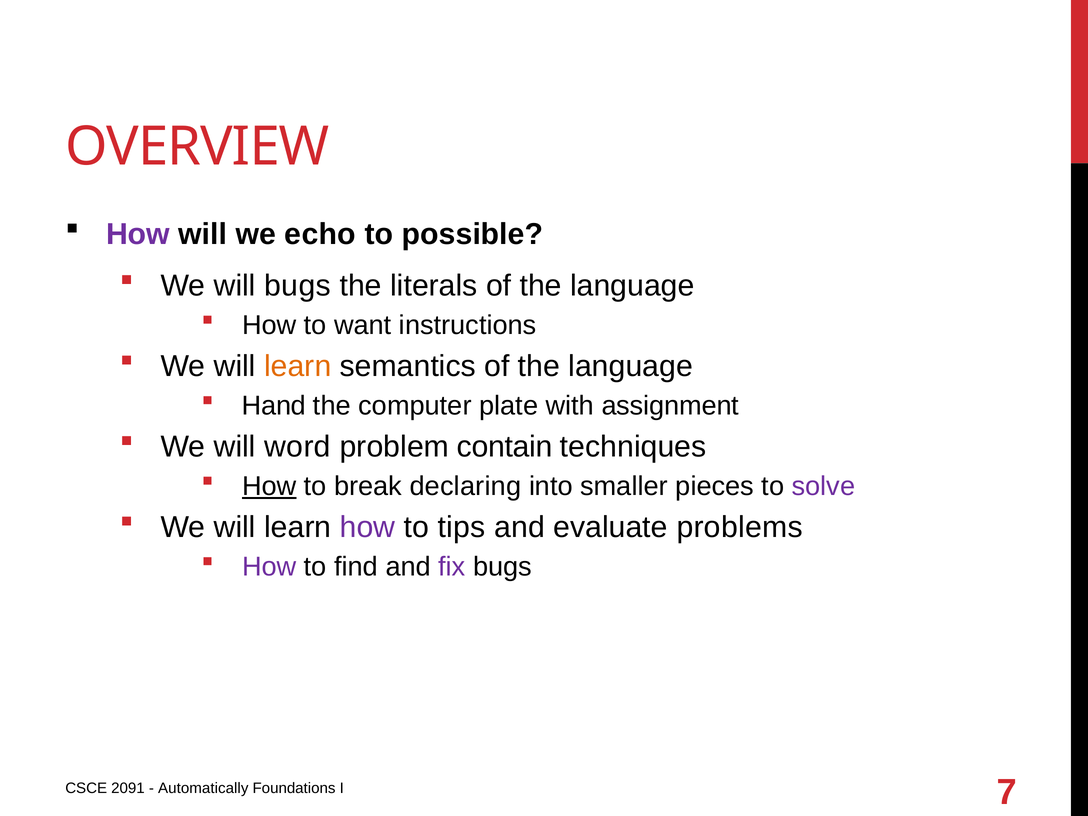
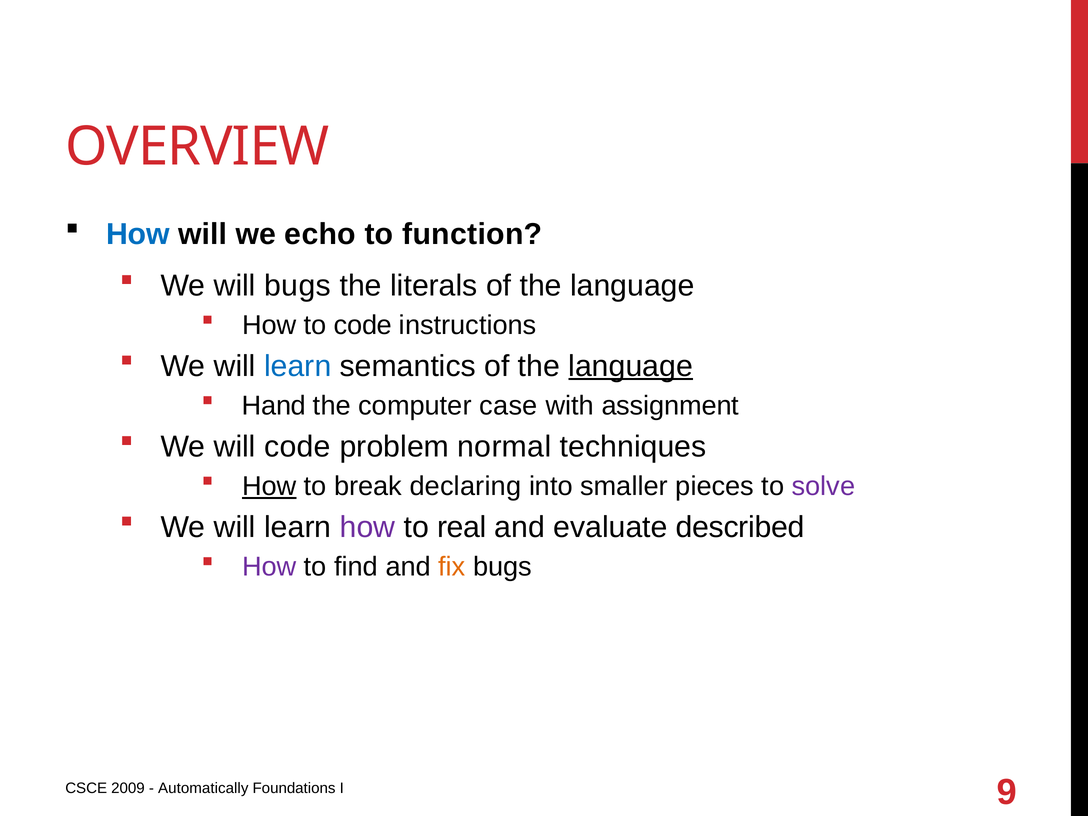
How colour: purple -> blue (138, 234)
possible: possible -> function (472, 234)
to want: want -> code (363, 325)
learn colour: orange -> blue (298, 366)
language underline: none -> present (631, 366)
plate: plate -> case (508, 406)
will word: word -> code (298, 447)
contain: contain -> normal (504, 447)
tips: tips -> real (462, 527)
problems: problems -> described (740, 527)
fix colour: purple -> orange (452, 567)
2091: 2091 -> 2009 (128, 788)
7: 7 -> 9 (1007, 792)
